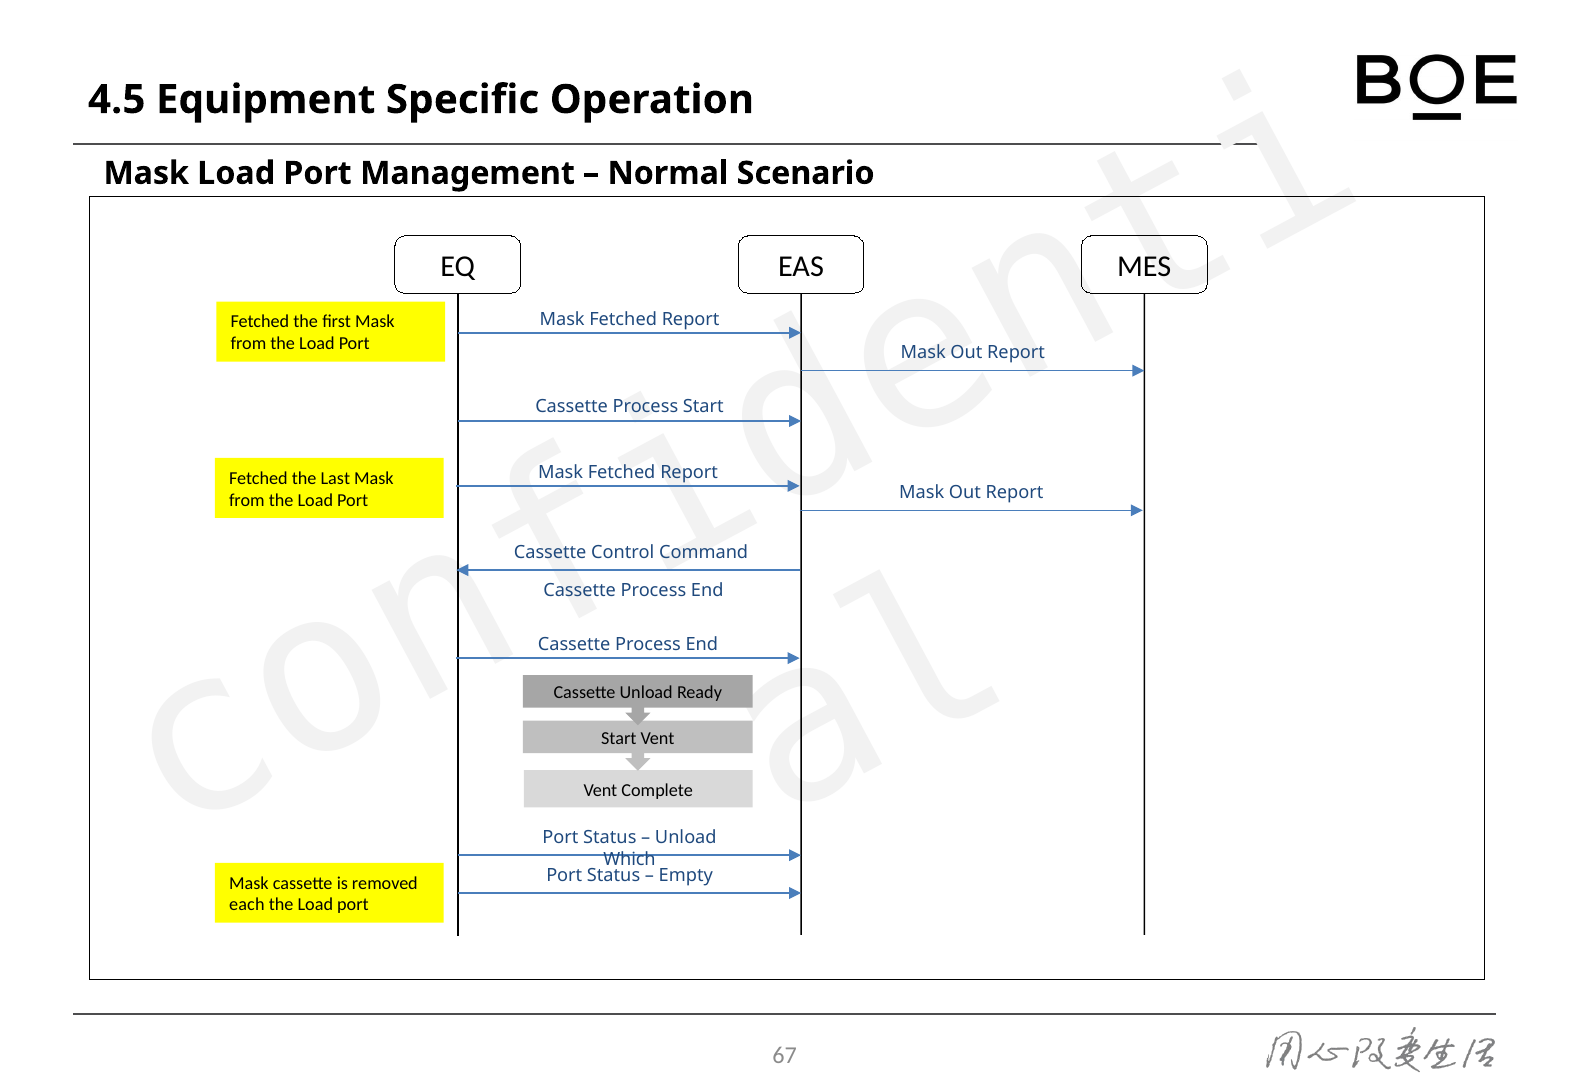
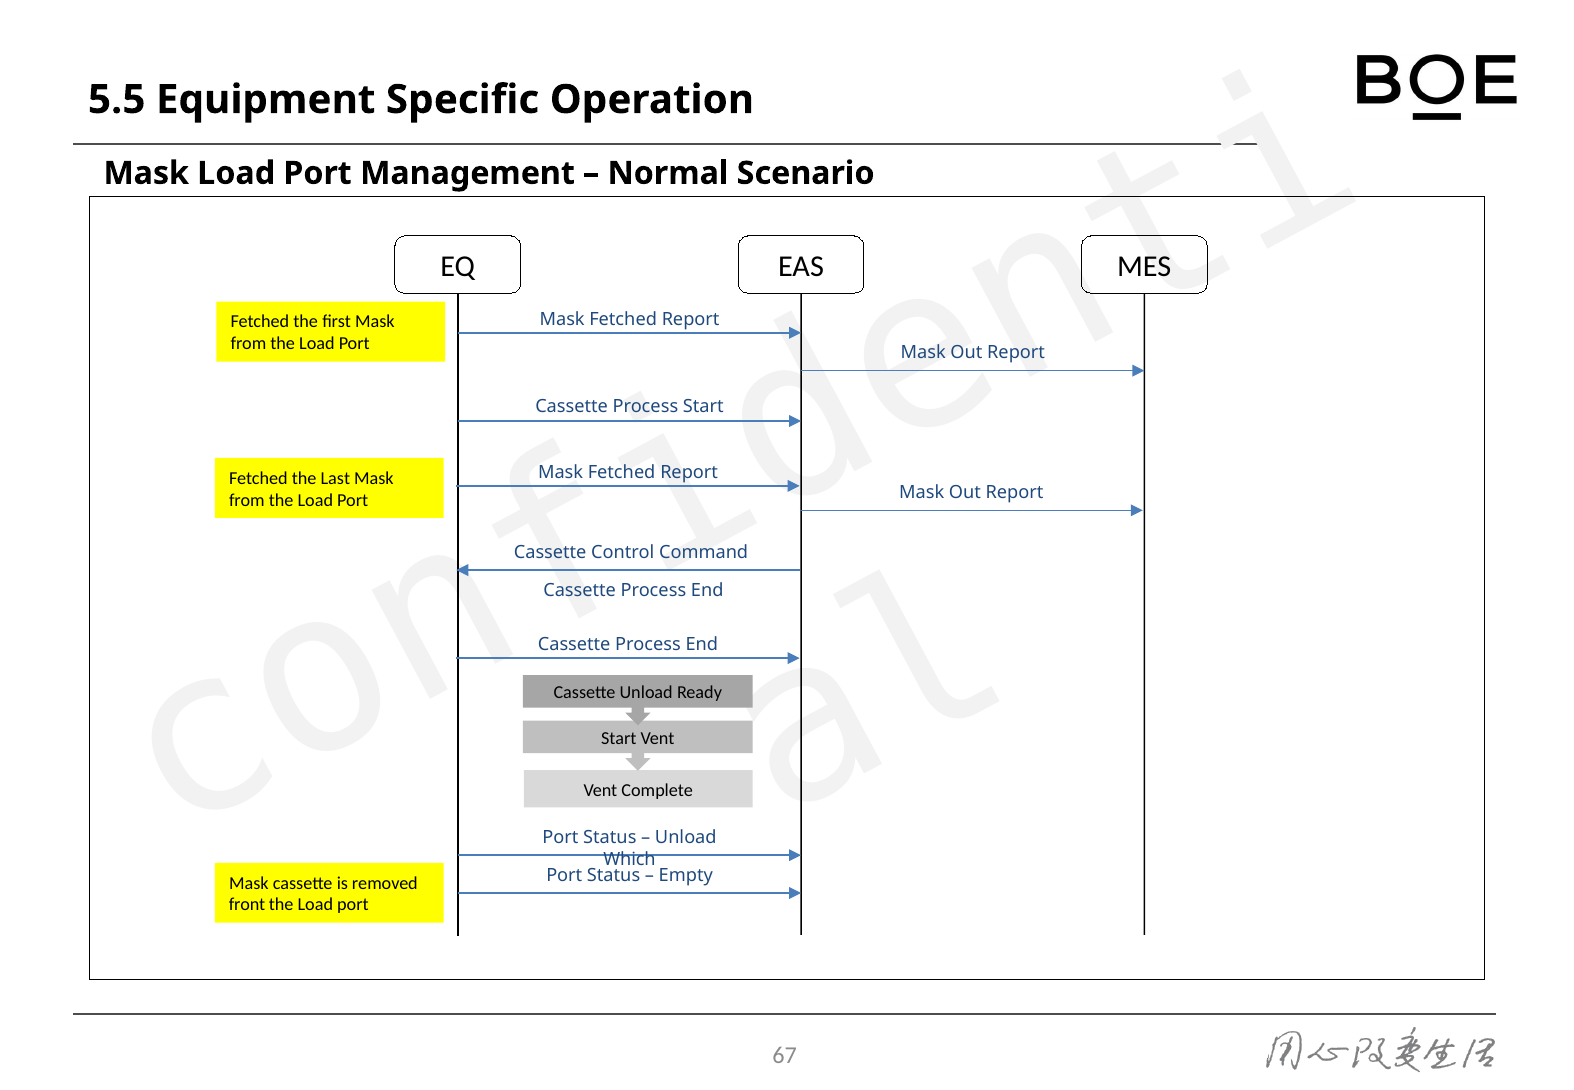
4.5: 4.5 -> 5.5 (117, 100)
each: each -> front (247, 905)
